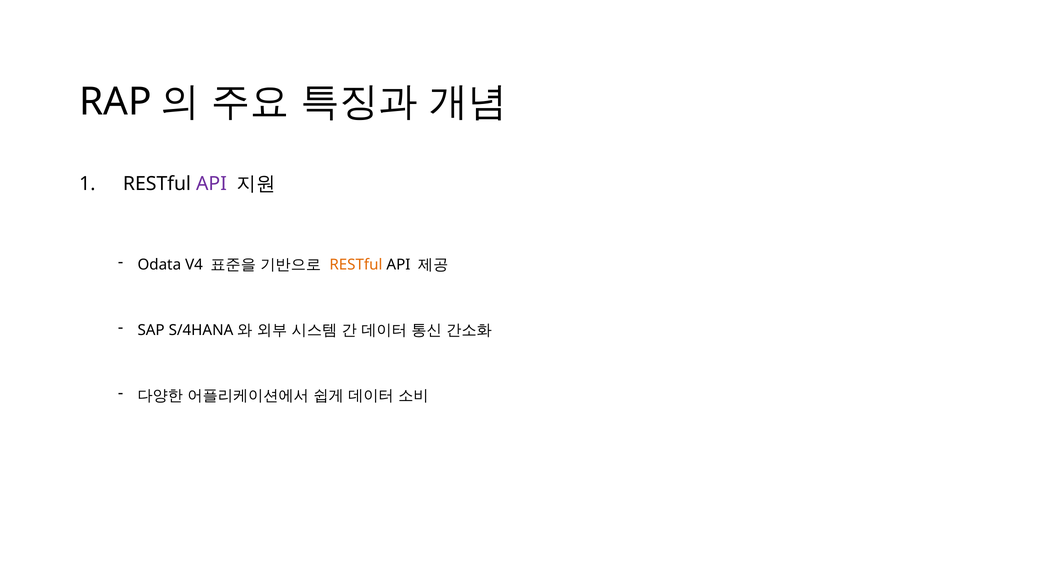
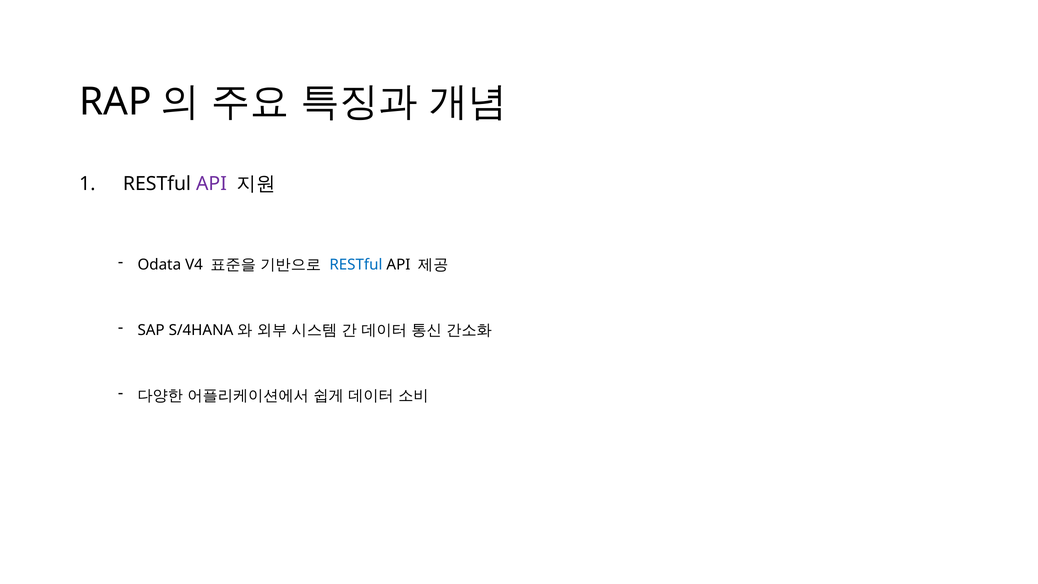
RESTful colour: orange -> blue (356, 265)
